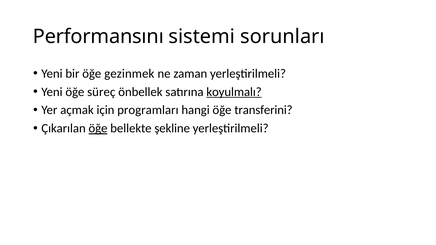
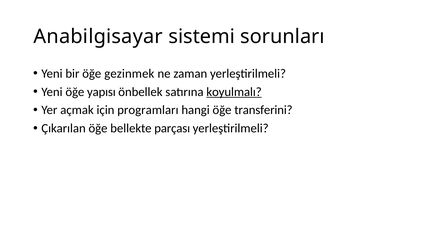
Performansını: Performansını -> Anabilgisayar (98, 37)
süreç: süreç -> yapısı (101, 92)
öğe underline: present -> none (98, 128)
şekline: şekline -> parçası (172, 128)
